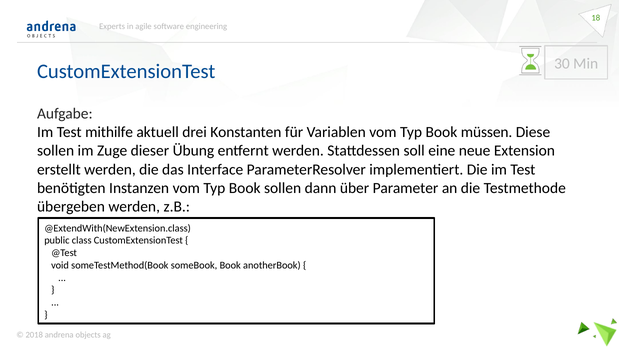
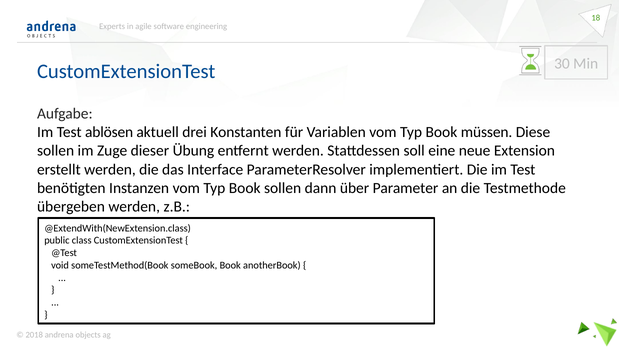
mithilfe: mithilfe -> ablösen (109, 132)
